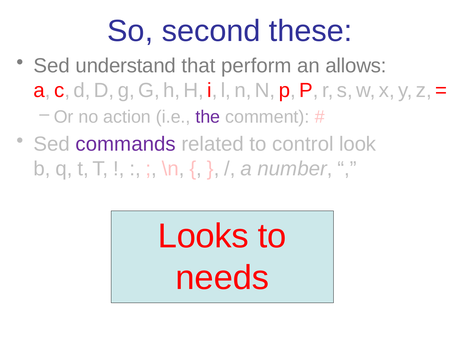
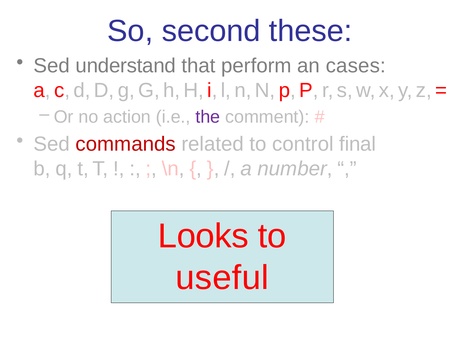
allows: allows -> cases (356, 66)
commands colour: purple -> red (126, 144)
look: look -> final (358, 144)
needs: needs -> useful (222, 278)
